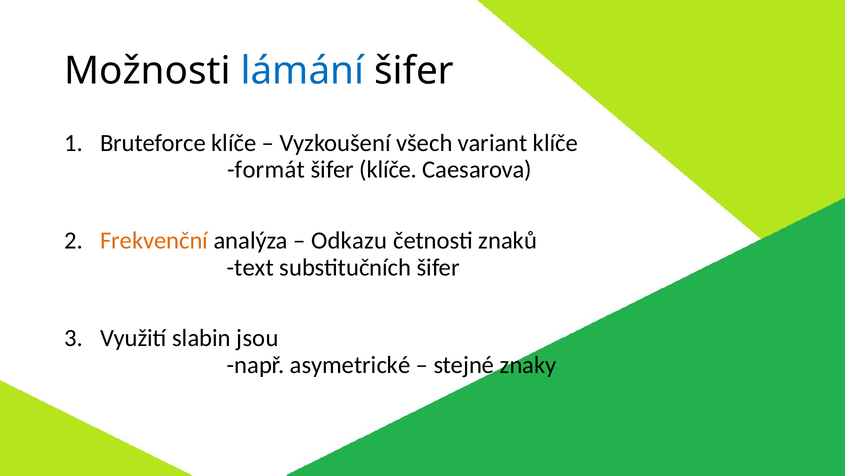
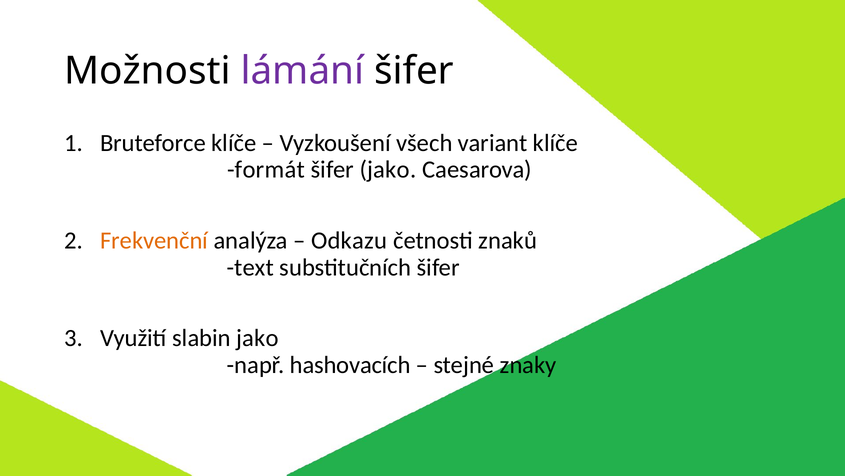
lámání colour: blue -> purple (302, 71)
šifer klíče: klíče -> jako (388, 169)
slabin jsou: jsou -> jako (258, 338)
asymetrické: asymetrické -> hashovacích (350, 364)
